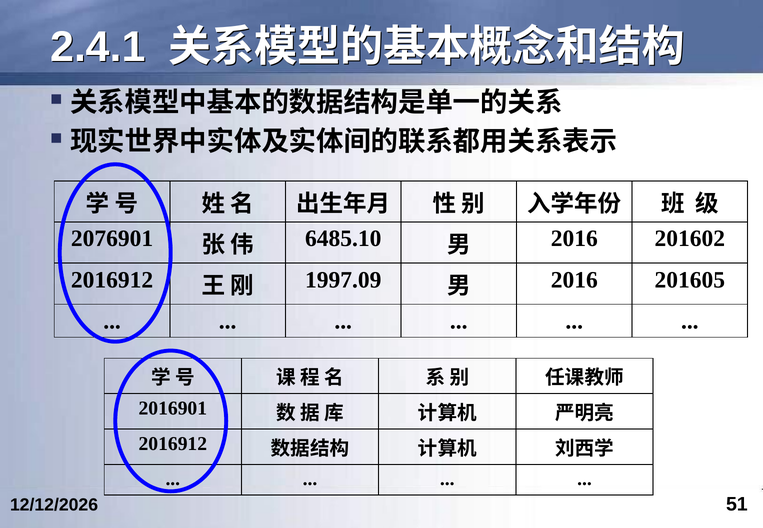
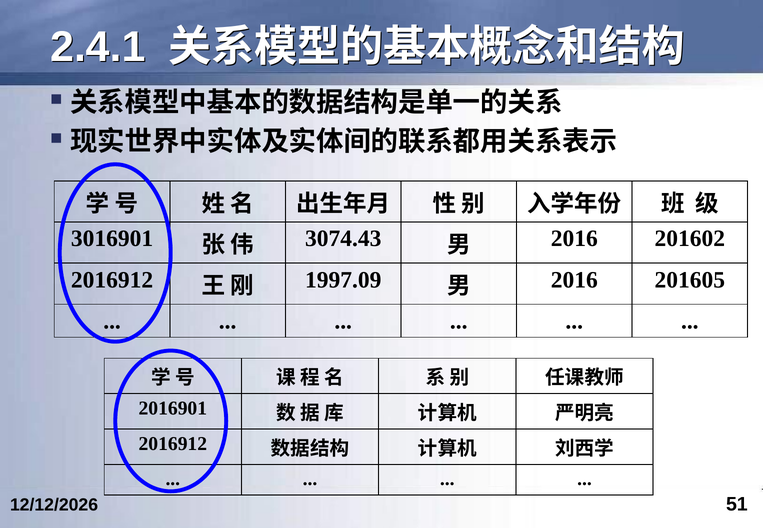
2076901: 2076901 -> 3016901 (112, 239)
6485.10: 6485.10 -> 3074.43 (343, 239)
